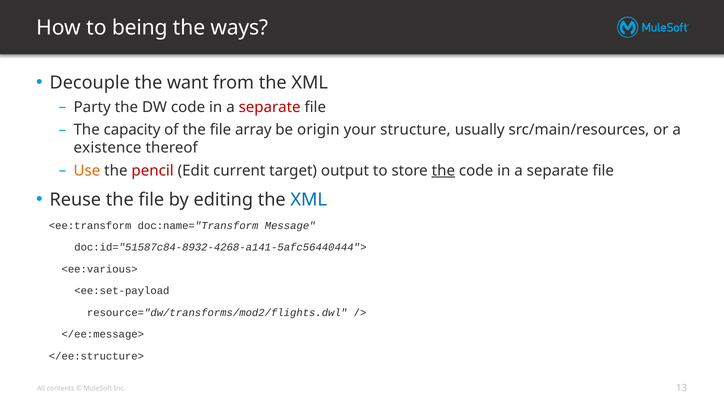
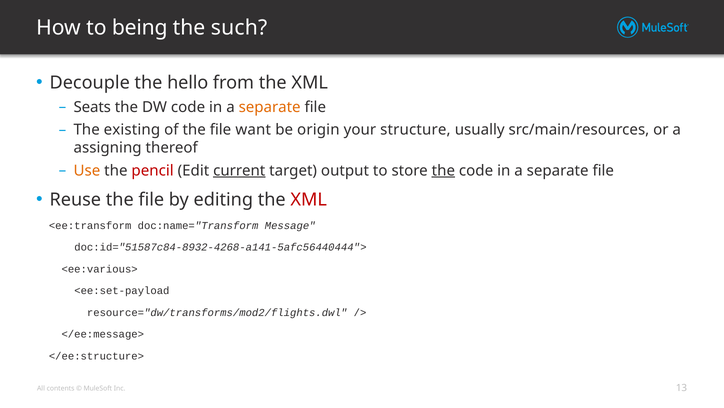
ways: ways -> such (239, 28)
want: want -> hello (188, 83)
Party: Party -> Seats (92, 107)
separate colour: red -> orange (270, 107)
capacity: capacity -> existing (132, 130)
array: array -> want (253, 130)
existence: existence -> assigning (108, 148)
current underline: none -> present (239, 170)
XML colour: blue -> red (309, 200)
